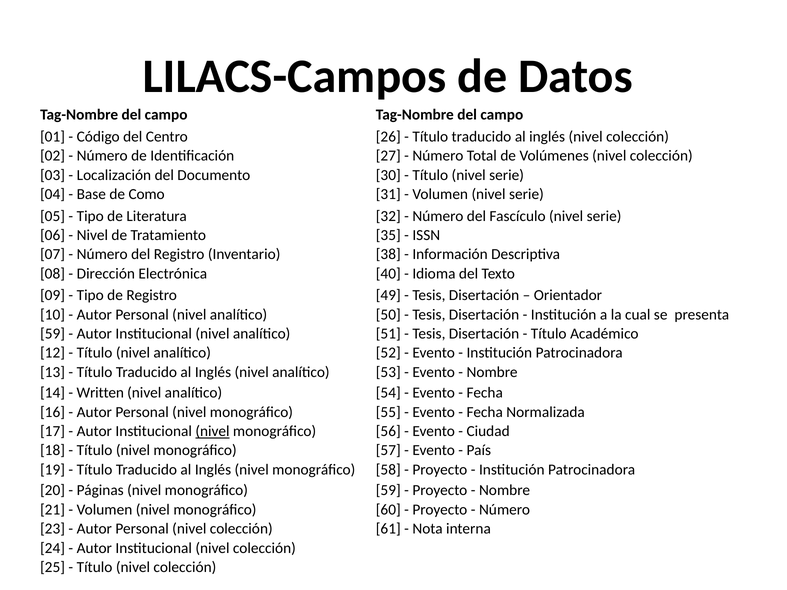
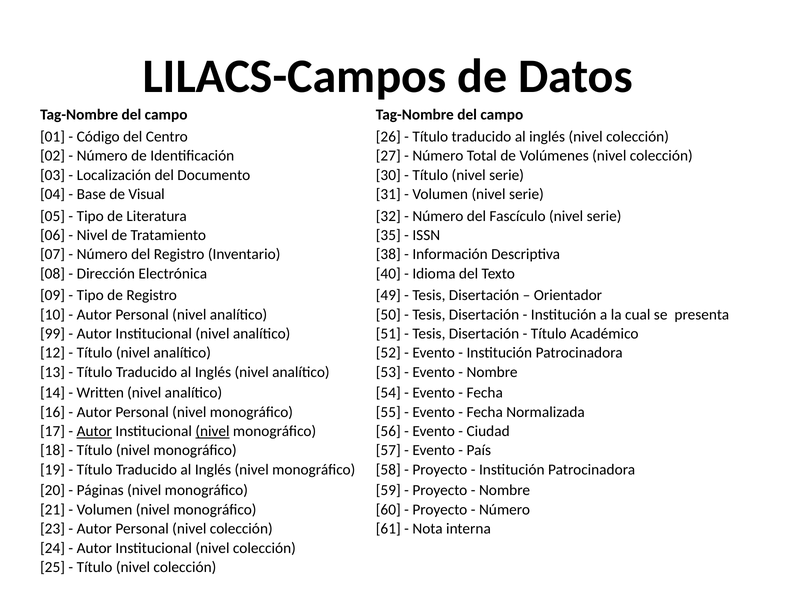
Como: Como -> Visual (147, 194)
59: 59 -> 99 (53, 334)
Autor underline: none -> present (94, 431)
